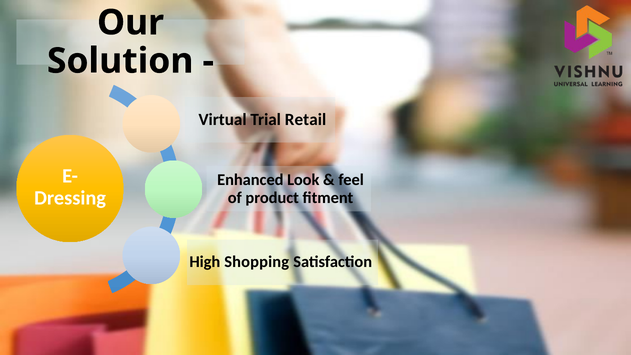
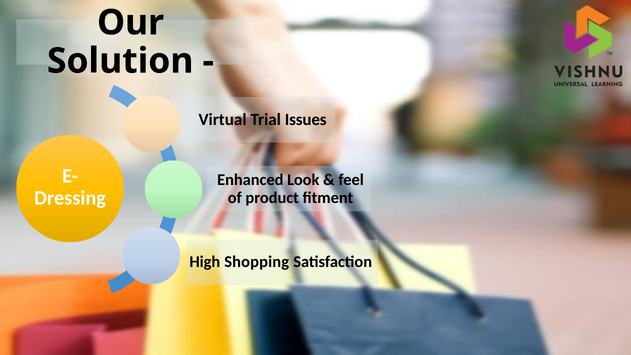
Retail: Retail -> Issues (306, 119)
